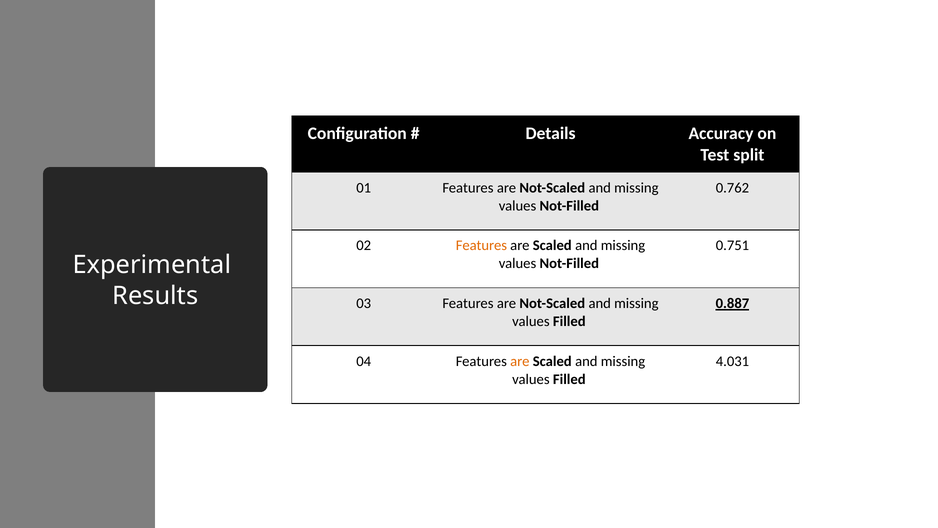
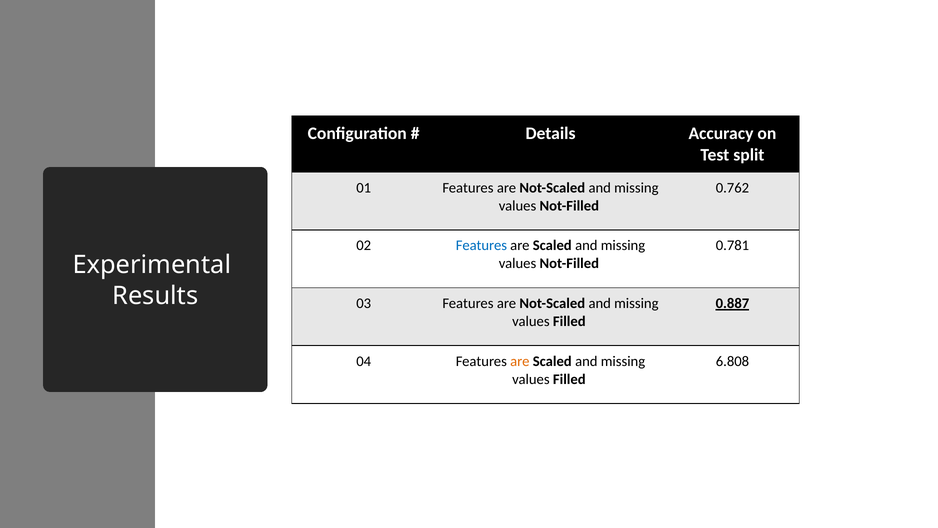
Features colour: orange -> blue (481, 245)
0.751: 0.751 -> 0.781 (732, 245)
4.031: 4.031 -> 6.808 (732, 361)
